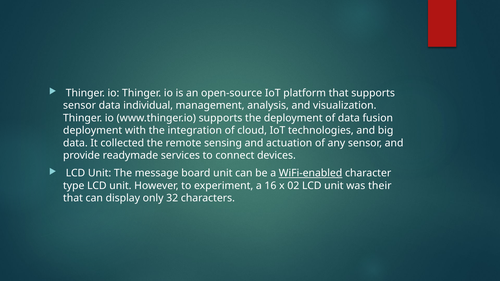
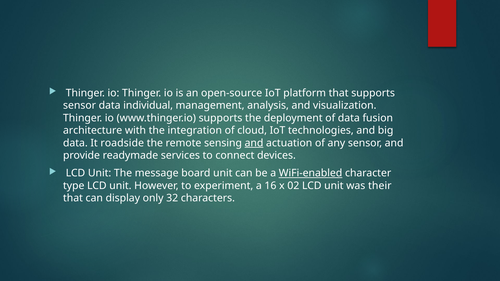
deployment: deployment -> architecture (93, 131)
collected: collected -> roadside (122, 143)
and underline: none -> present (254, 143)
